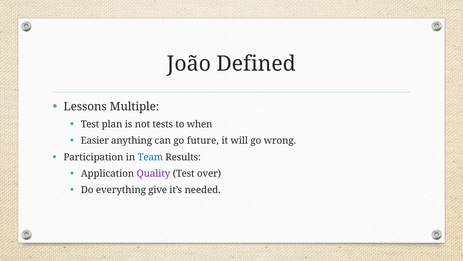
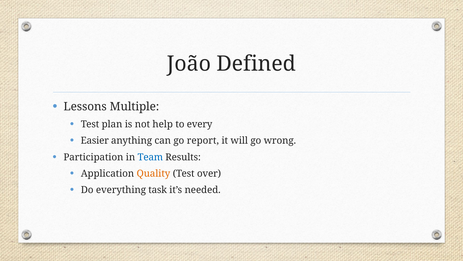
tests: tests -> help (163, 124)
when: when -> every (200, 124)
future: future -> report (203, 140)
Quality colour: purple -> orange (153, 173)
give: give -> task (158, 190)
